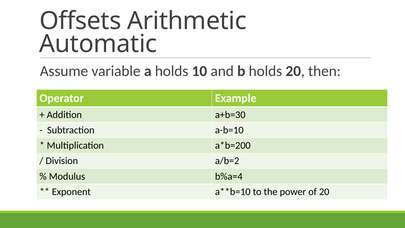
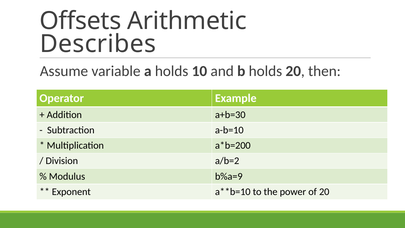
Automatic: Automatic -> Describes (98, 44)
b%a=4: b%a=4 -> b%a=9 (229, 176)
